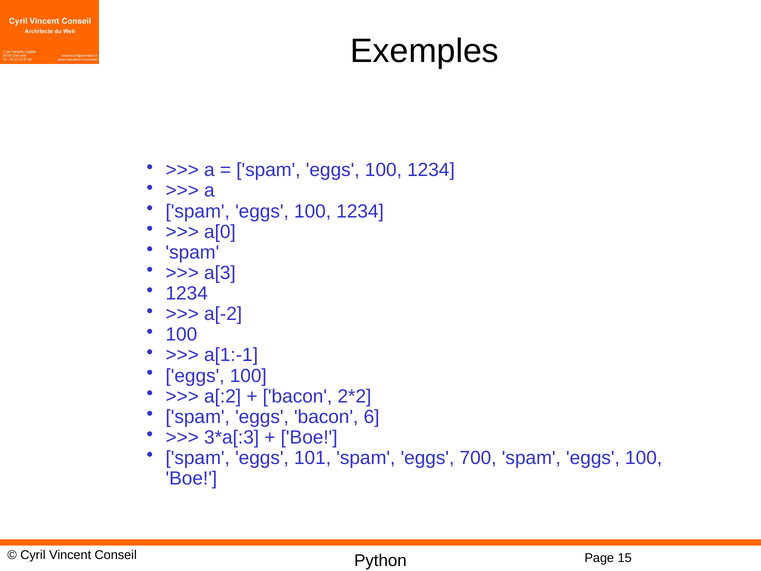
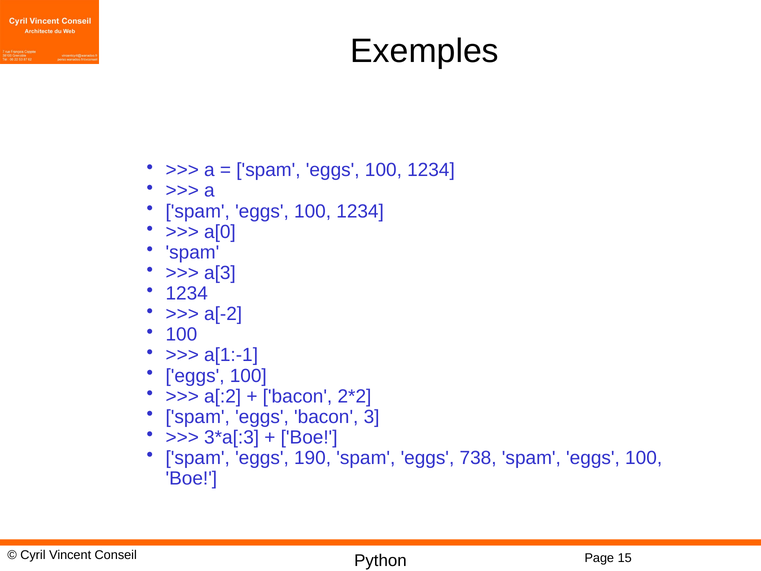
6: 6 -> 3 (372, 417)
101: 101 -> 190 (313, 458)
700: 700 -> 738 (478, 458)
